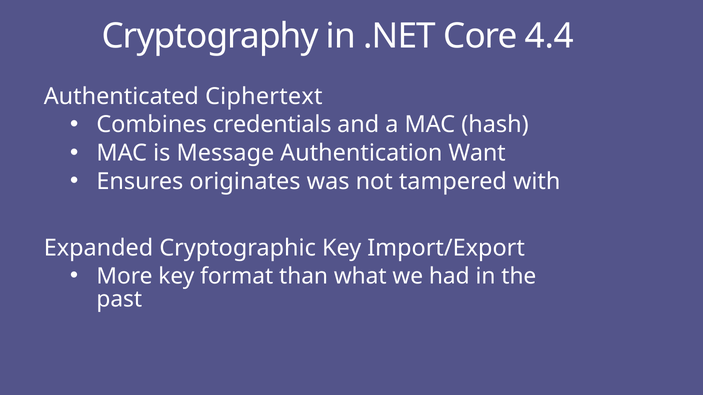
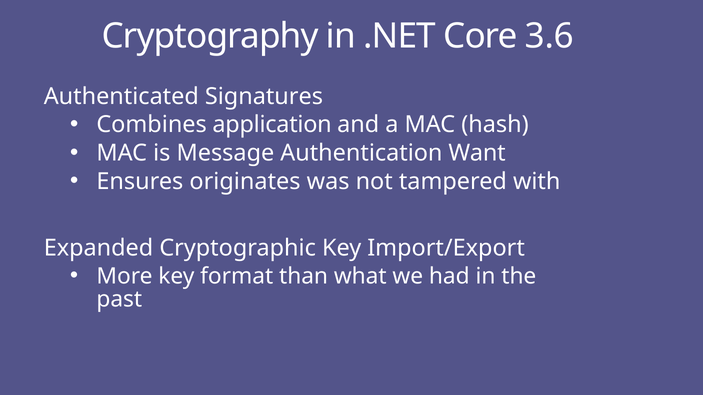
4.4: 4.4 -> 3.6 (549, 36)
Ciphertext: Ciphertext -> Signatures (264, 96)
credentials: credentials -> application (272, 125)
